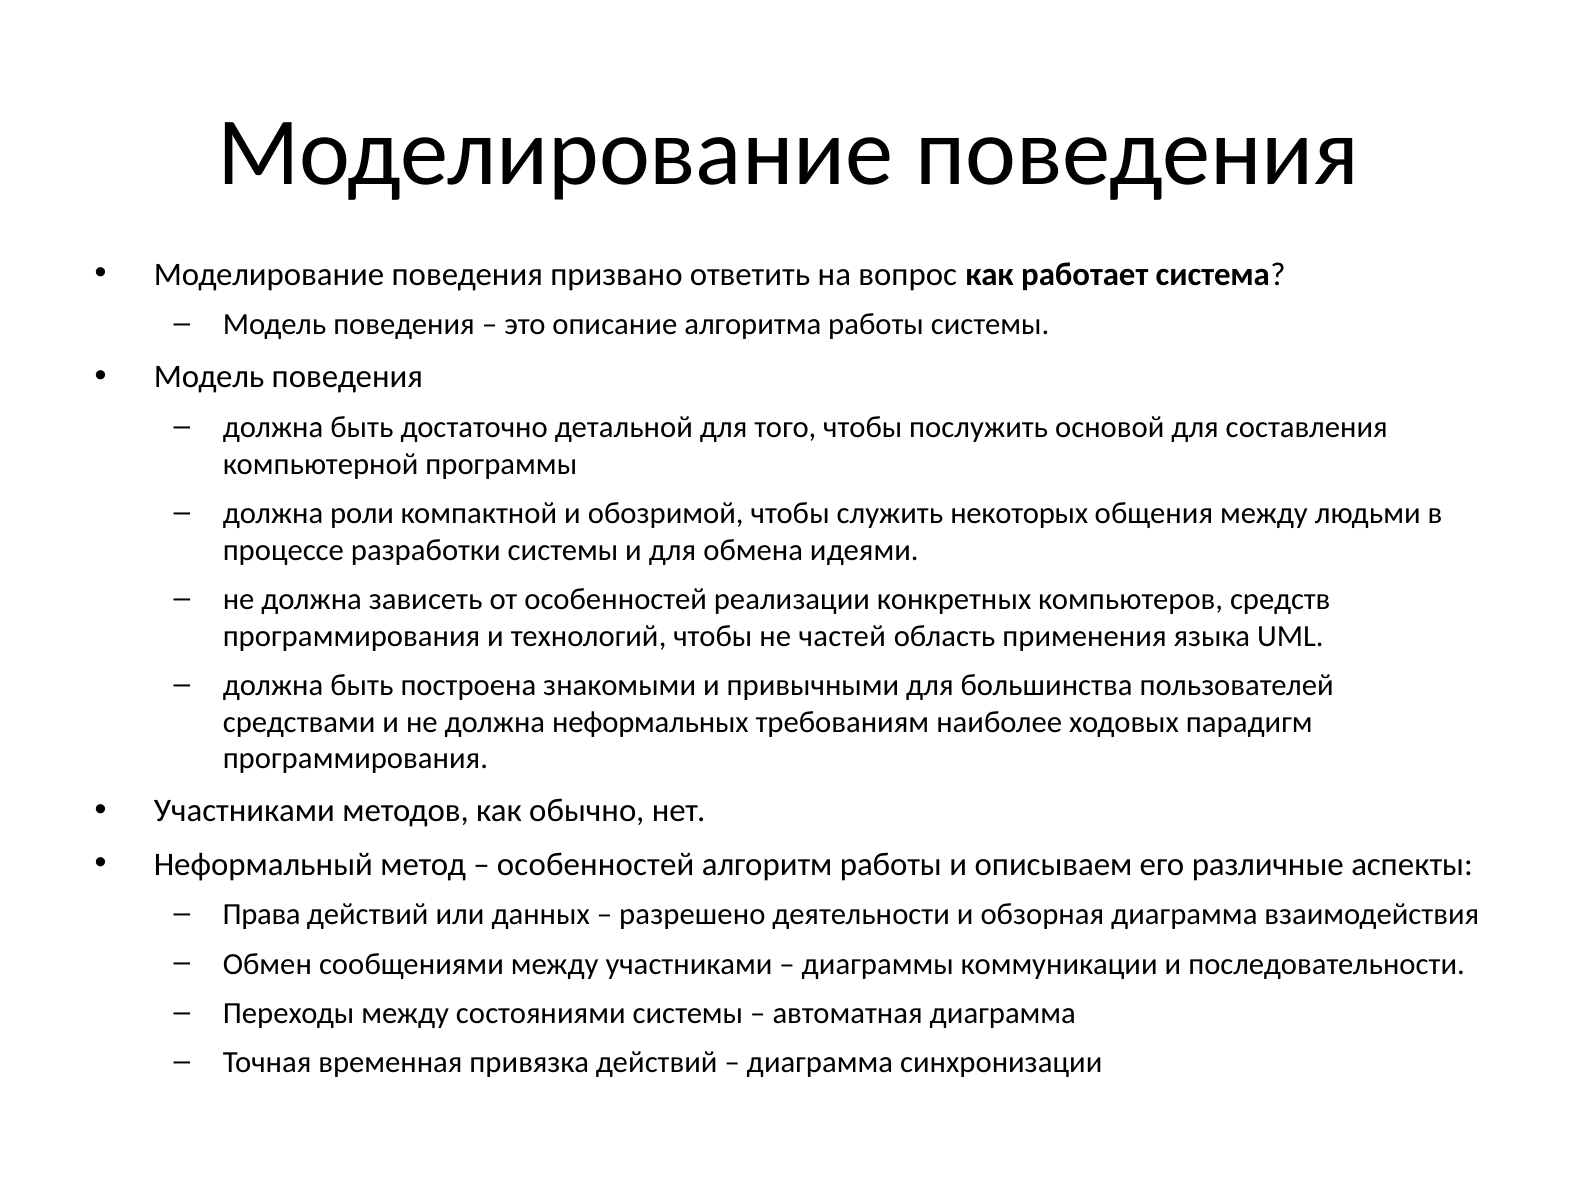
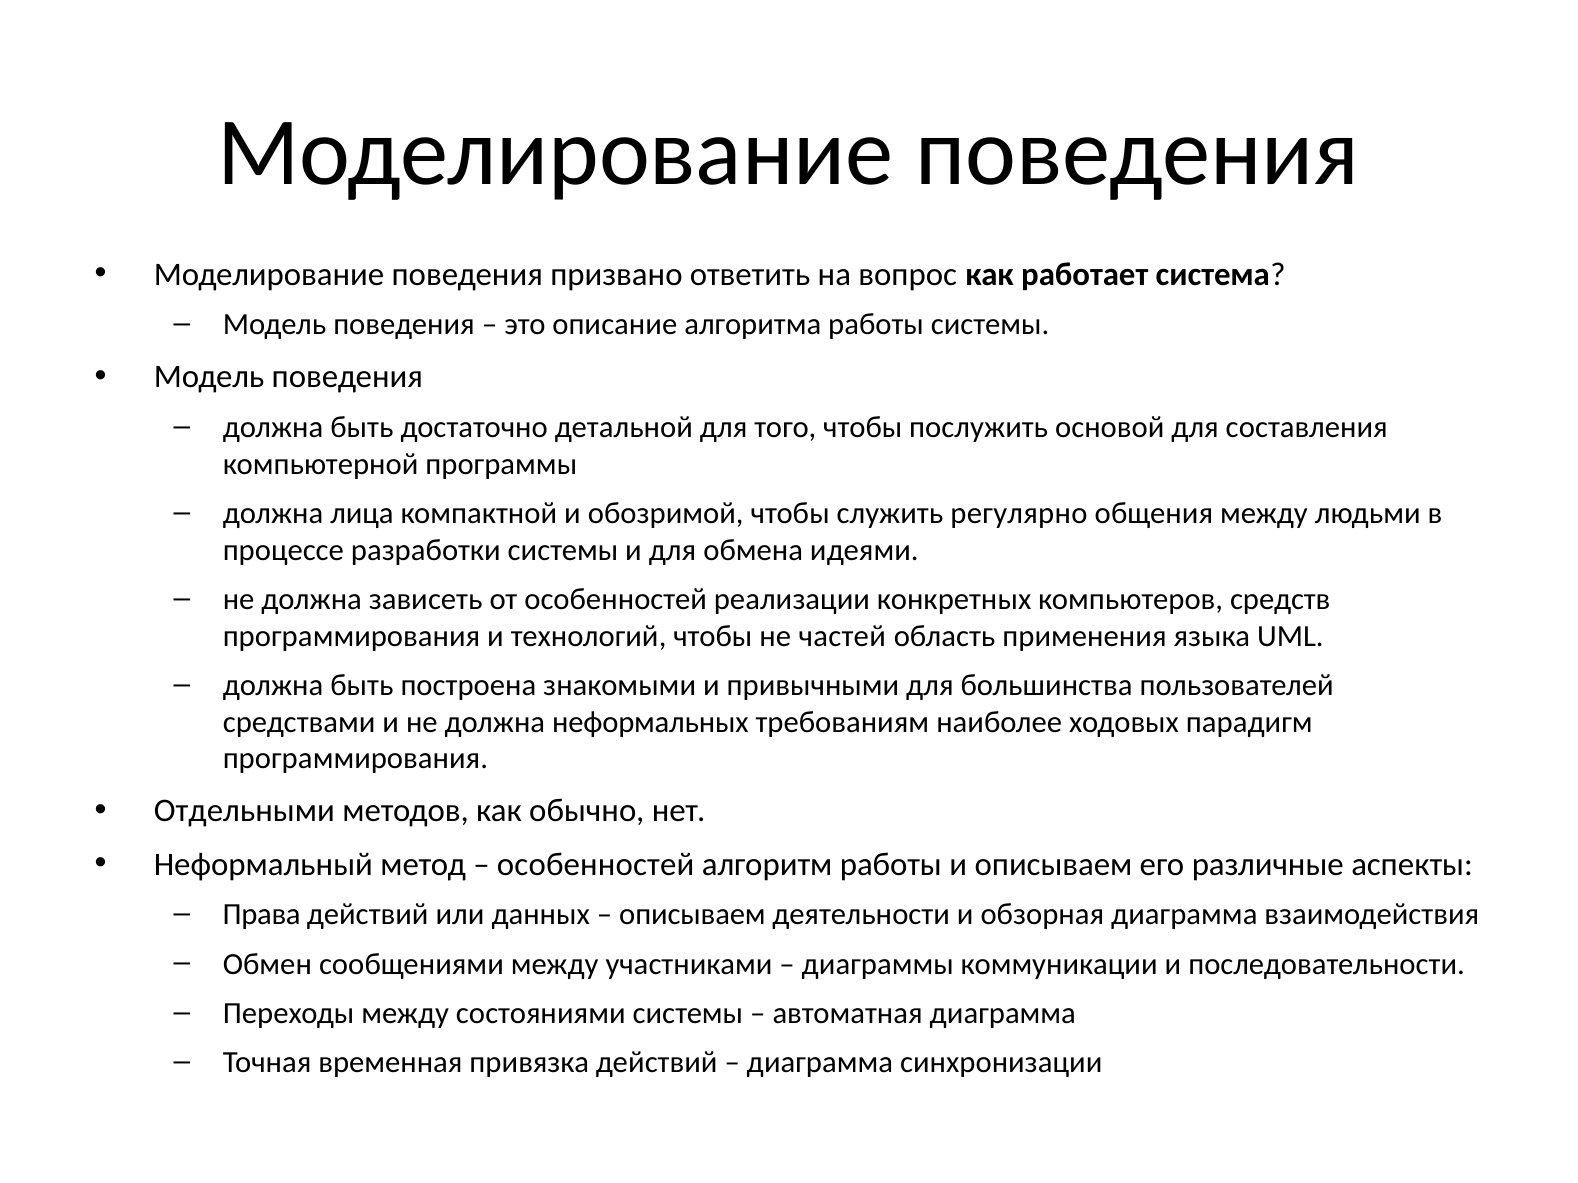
роли: роли -> лица (362, 513)
некоторых: некоторых -> регулярно (1019, 513)
Участниками: Участниками -> Отдельными (244, 811)
разрешено: разрешено -> описываем (692, 915)
